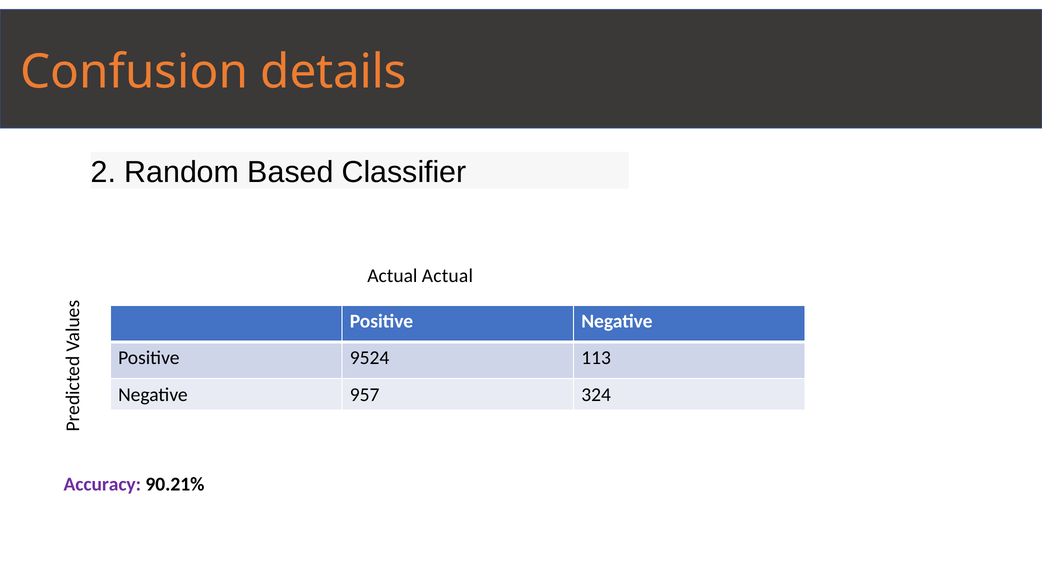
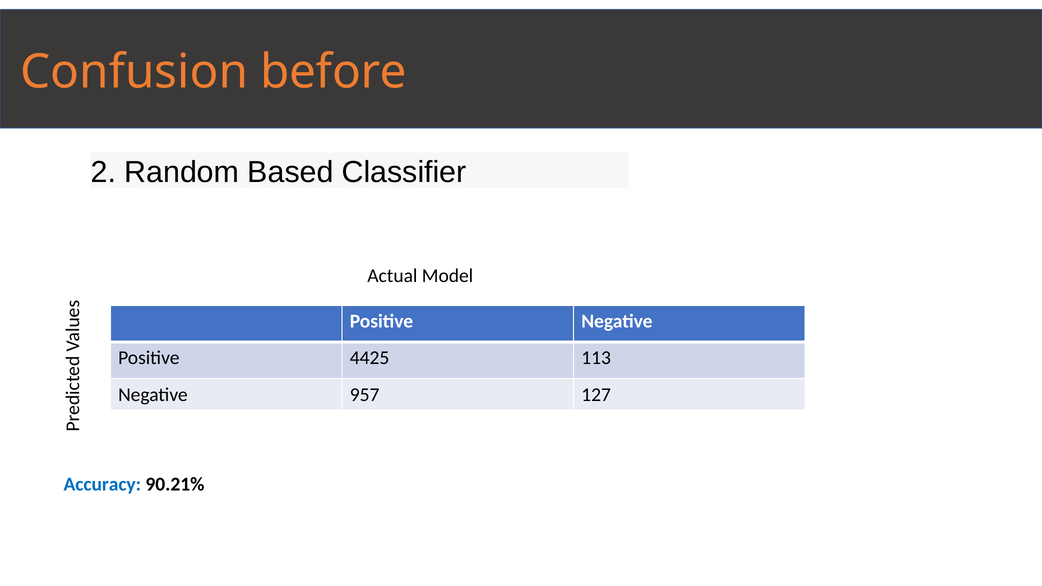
details: details -> before (334, 72)
Actual Actual: Actual -> Model (448, 276)
9524: 9524 -> 4425 (370, 358)
324: 324 -> 127 (596, 395)
Accuracy colour: purple -> blue (102, 484)
